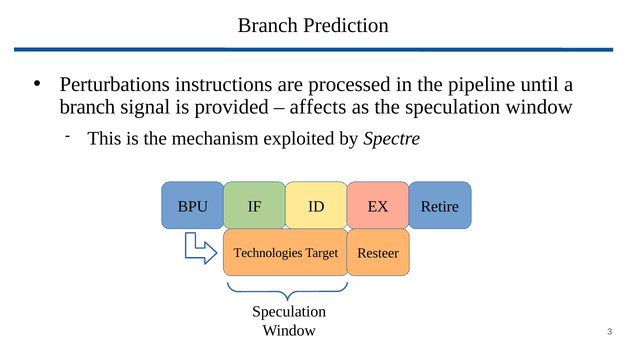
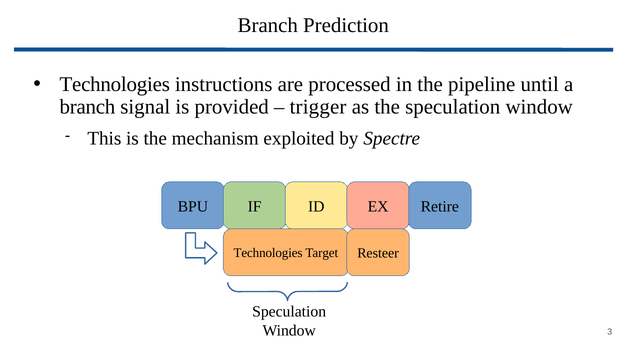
Perturbations: Perturbations -> Technologies (115, 84)
affects: affects -> trigger (318, 107)
